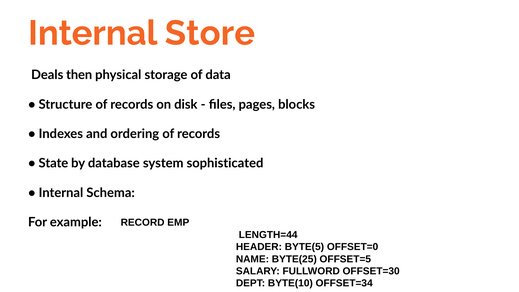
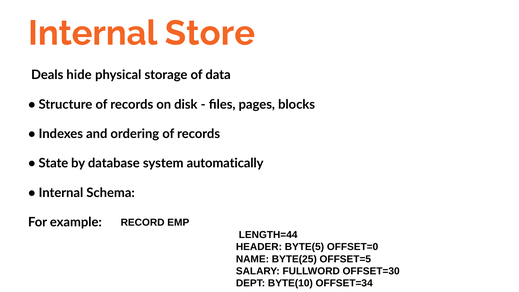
then: then -> hide (79, 75)
sophisticated: sophisticated -> automatically (225, 163)
